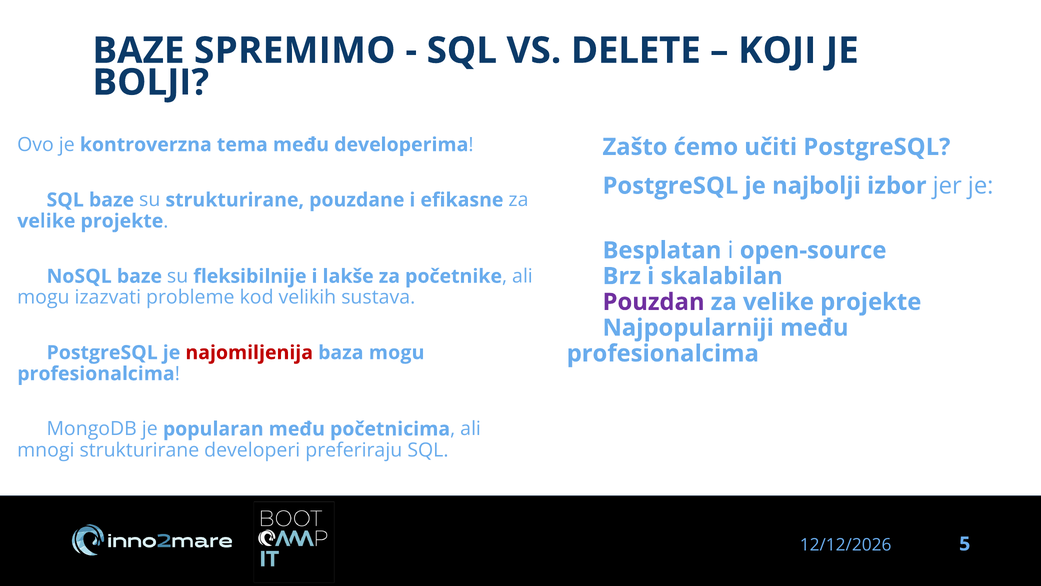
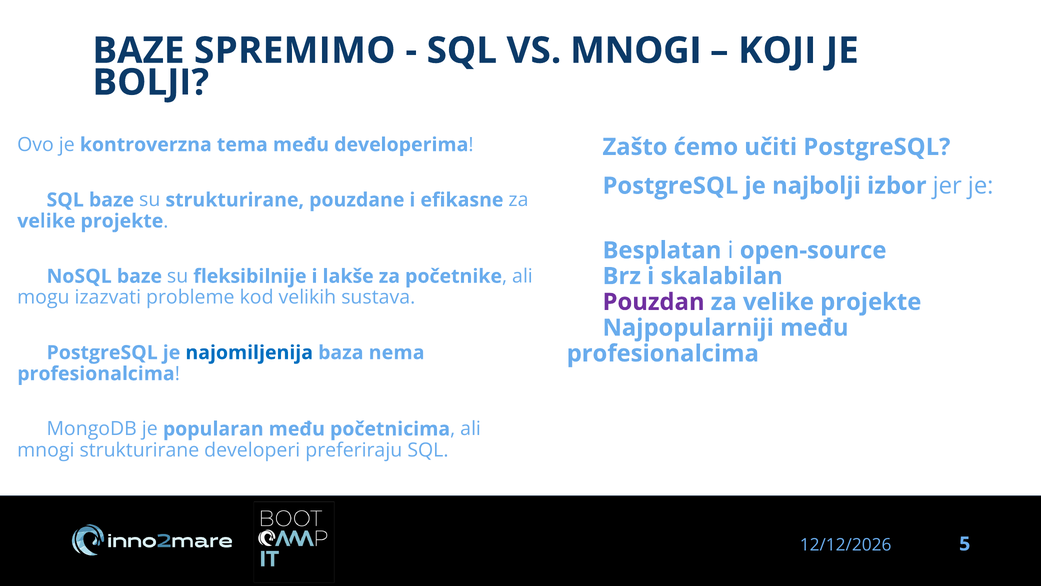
VS DELETE: DELETE -> MNOGI (636, 51)
najomiljenija colour: red -> blue (249, 352)
baza mogu: mogu -> nema (397, 352)
